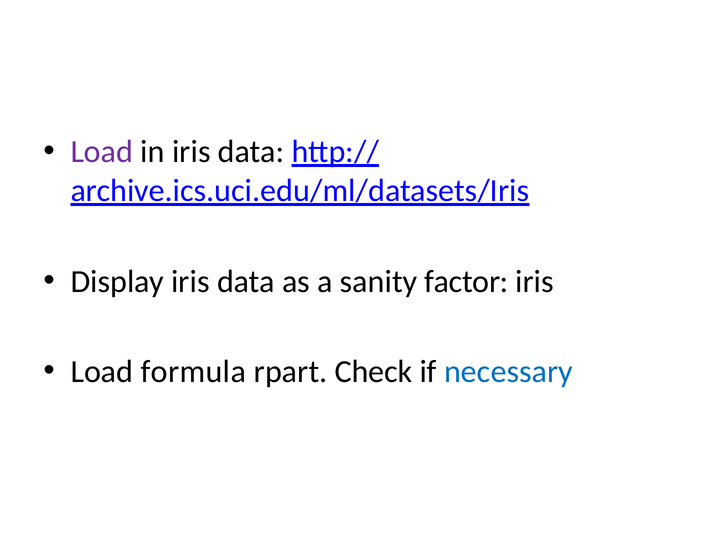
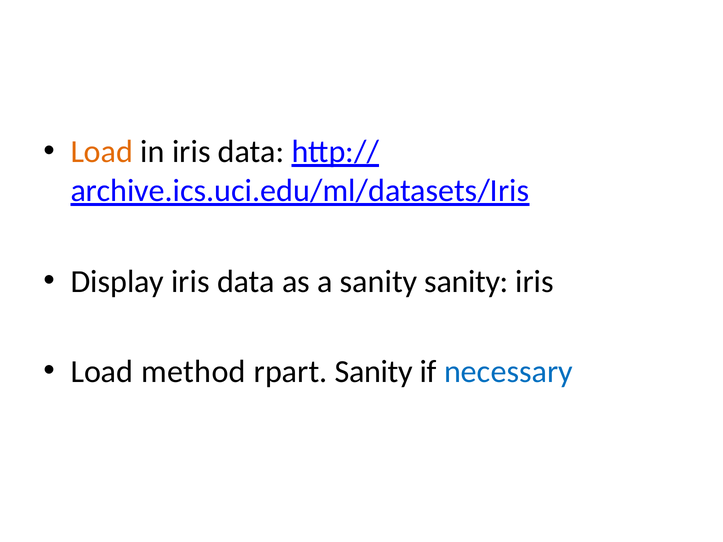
Load colour: purple -> orange (102, 152)
sanity factor: factor -> sanity (466, 282)
formula: formula -> method (193, 372)
rpart Check: Check -> Sanity (374, 372)
